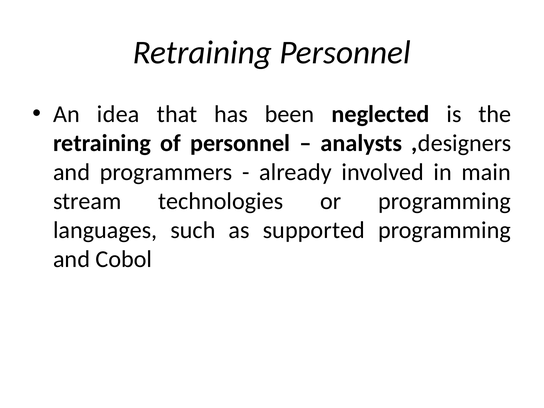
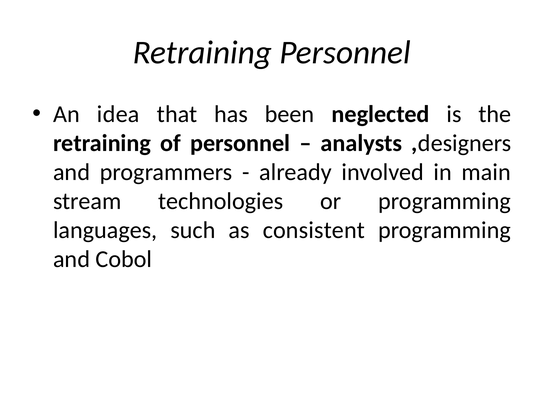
supported: supported -> consistent (314, 230)
